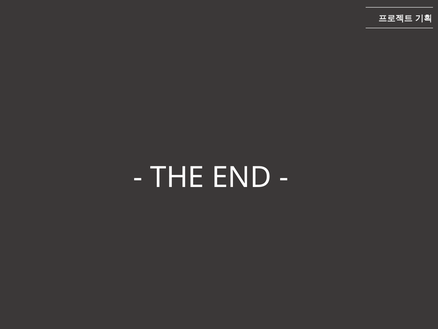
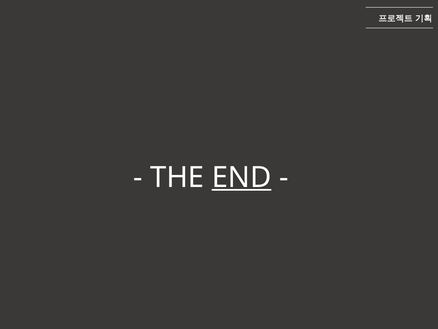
END underline: none -> present (242, 177)
